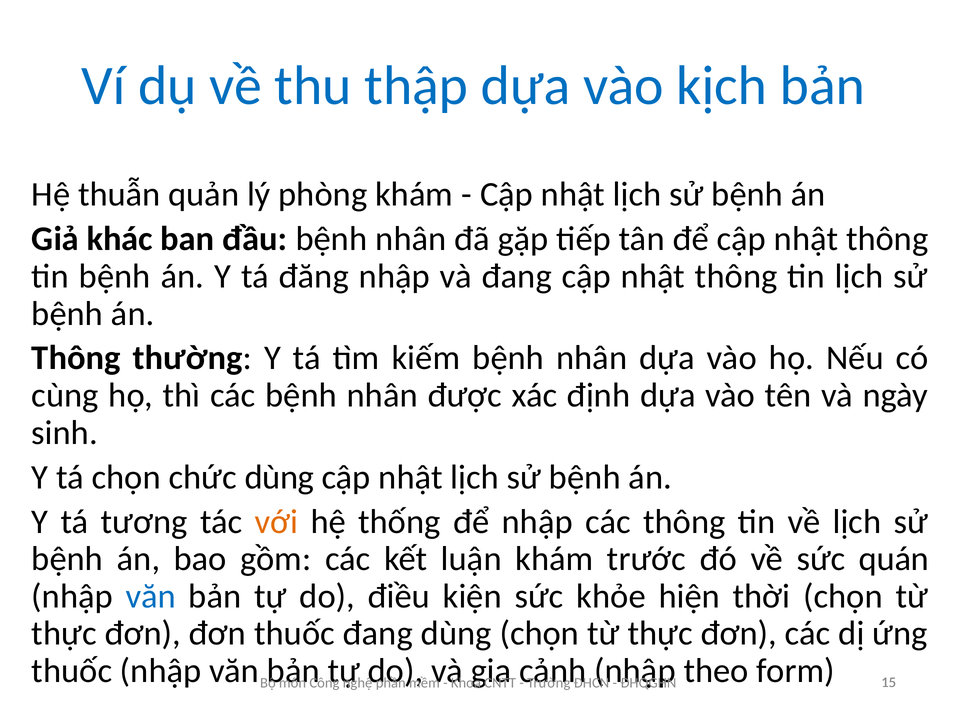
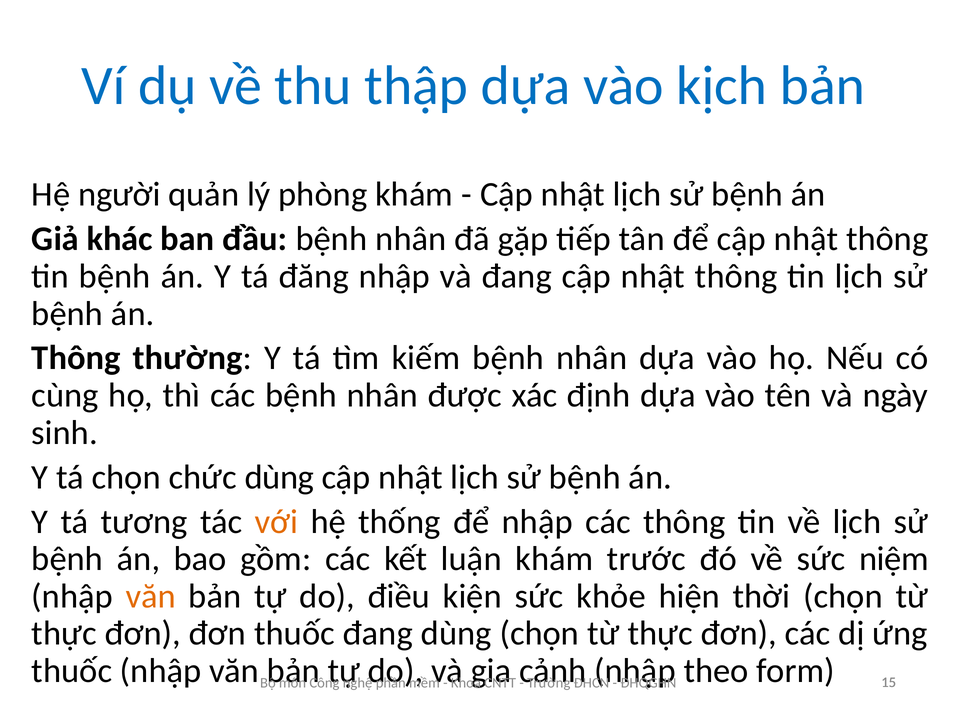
thuẫn: thuẫn -> người (119, 195)
quán: quán -> niệm (894, 559)
văn colour: blue -> orange (151, 596)
